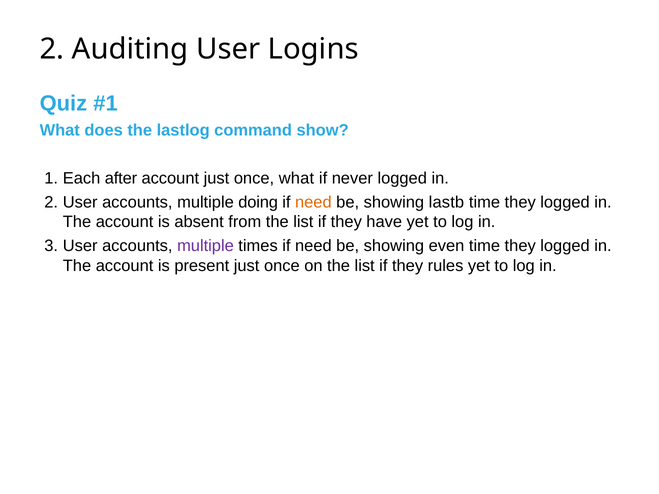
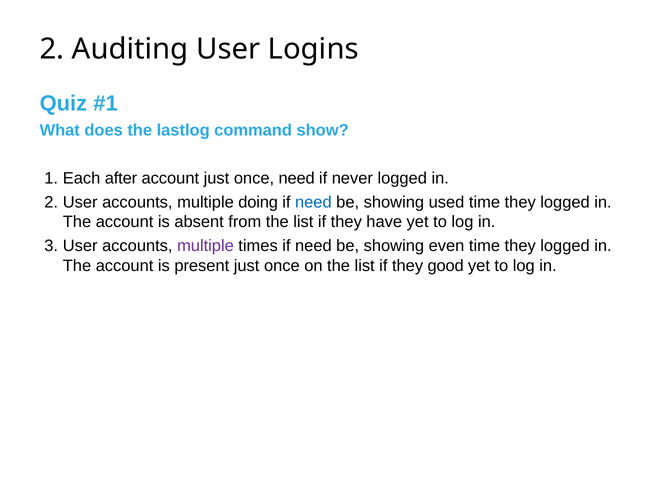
once what: what -> need (297, 178)
need colour: orange -> blue (313, 202)
lastb: lastb -> used (447, 202)
rules: rules -> good (446, 266)
